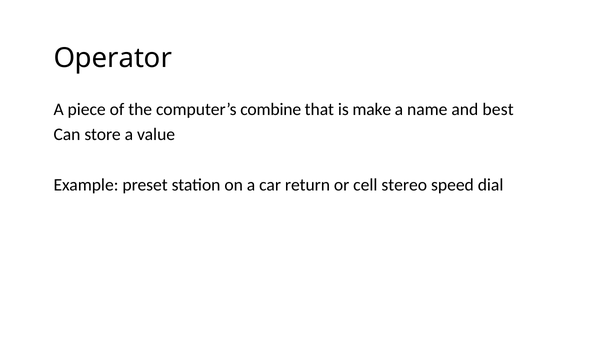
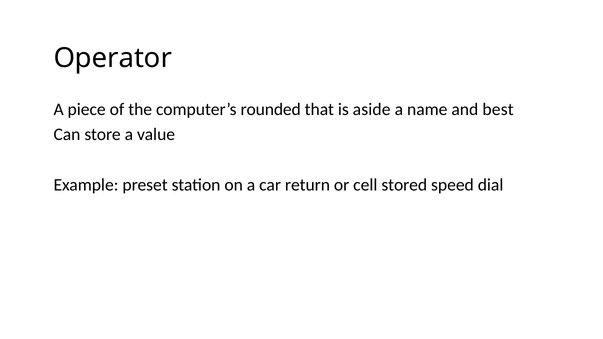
combine: combine -> rounded (271, 109)
make: make -> aside (372, 109)
stereo: stereo -> stored (404, 185)
